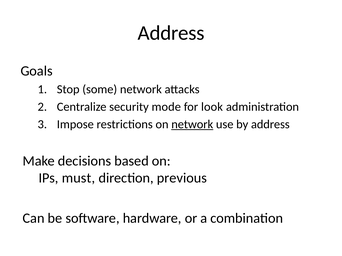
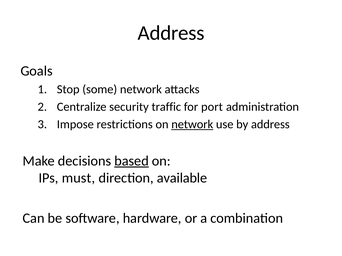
mode: mode -> traffic (166, 107)
look: look -> port (212, 107)
based underline: none -> present (132, 161)
previous: previous -> available (182, 178)
